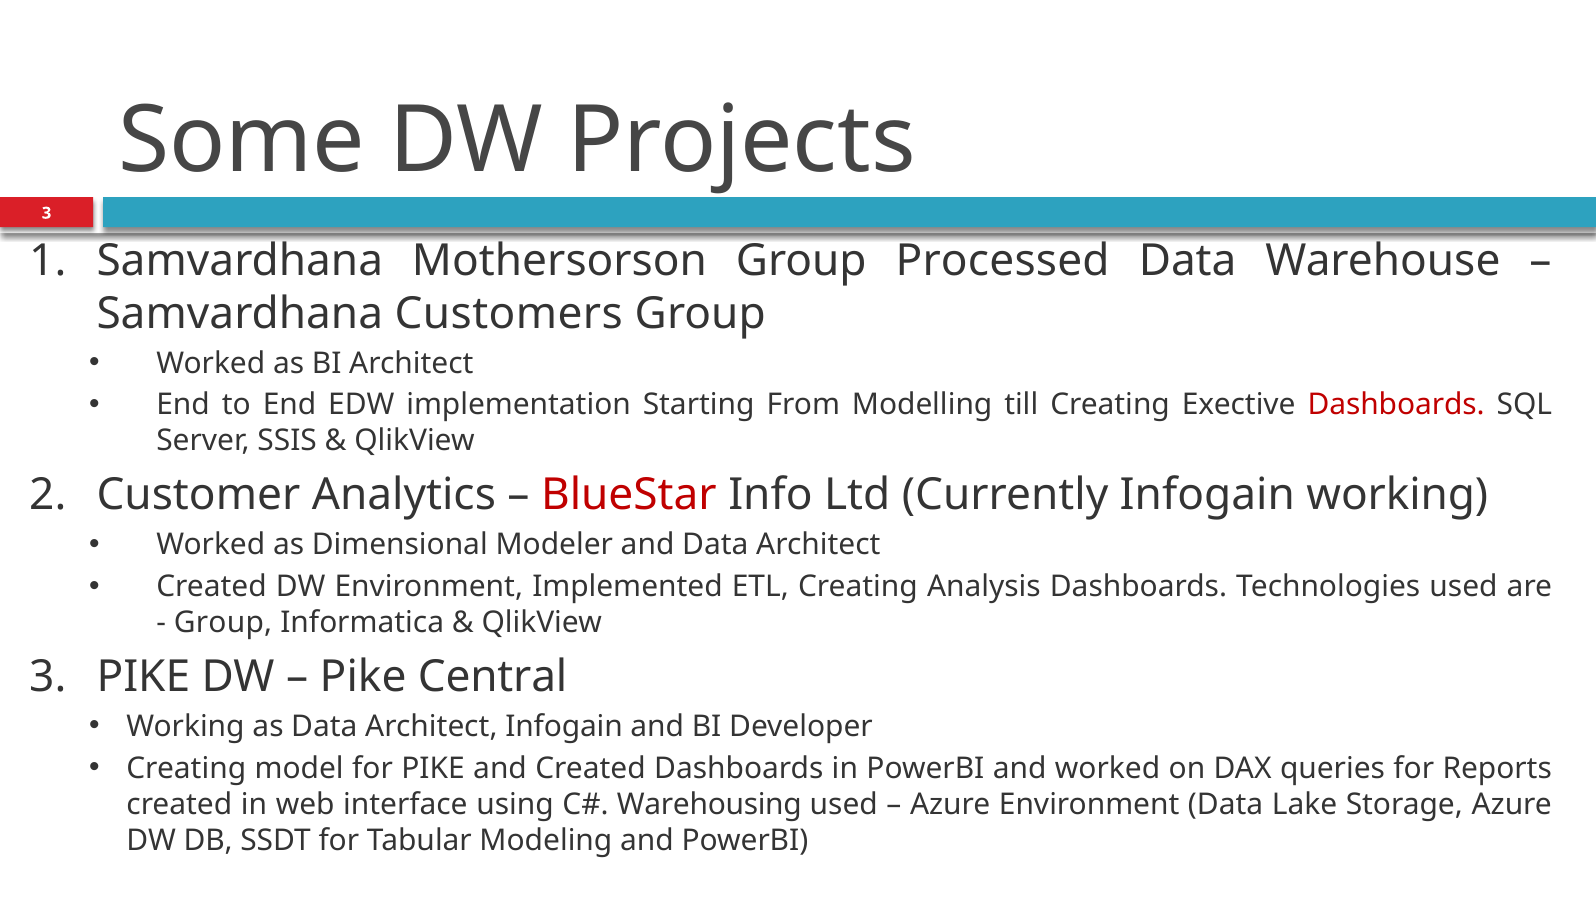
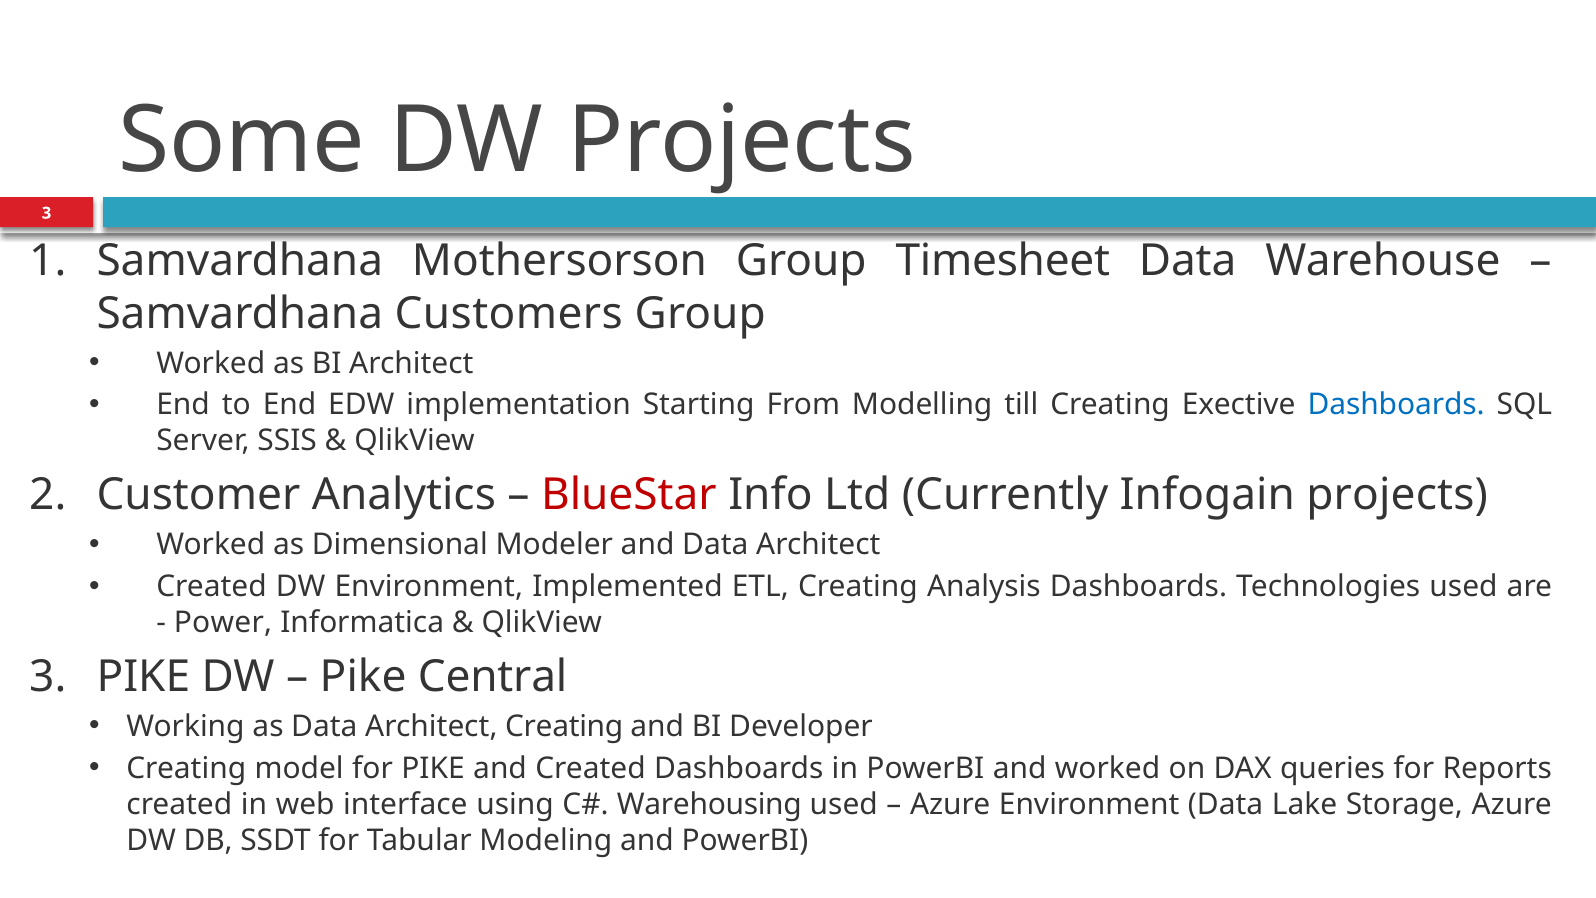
Processed: Processed -> Timesheet (1003, 260)
Dashboards colour: red -> blue (1396, 405)
Infogain working: working -> projects (1397, 495)
Group: Group -> Power (223, 623)
Architect Infogain: Infogain -> Creating (564, 726)
